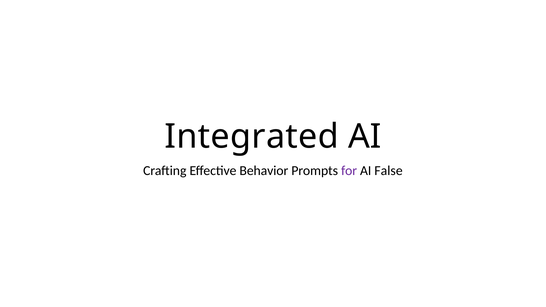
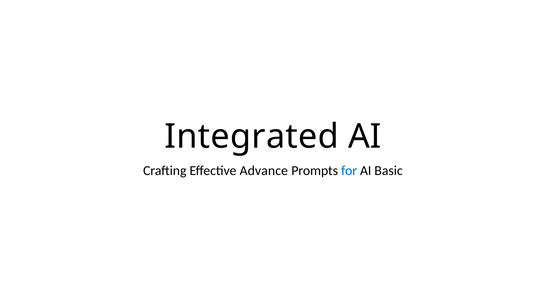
Behavior: Behavior -> Advance (264, 171)
for colour: purple -> blue (349, 171)
False: False -> Basic (389, 171)
